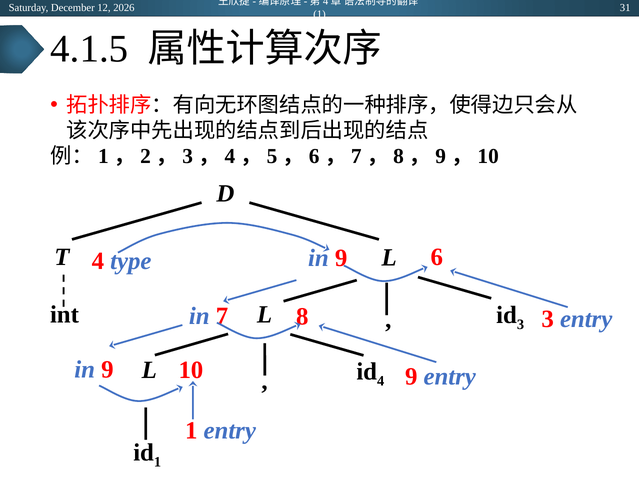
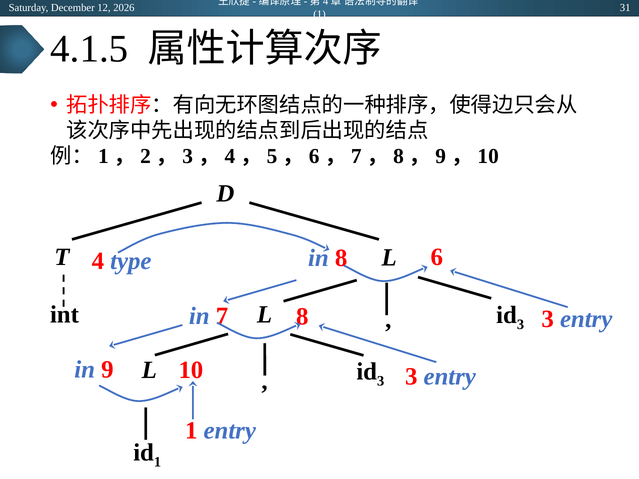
9: 9 -> 8 (341, 258)
4: 4 -> 3 (381, 381)
10 9: 9 -> 3 (411, 377)
